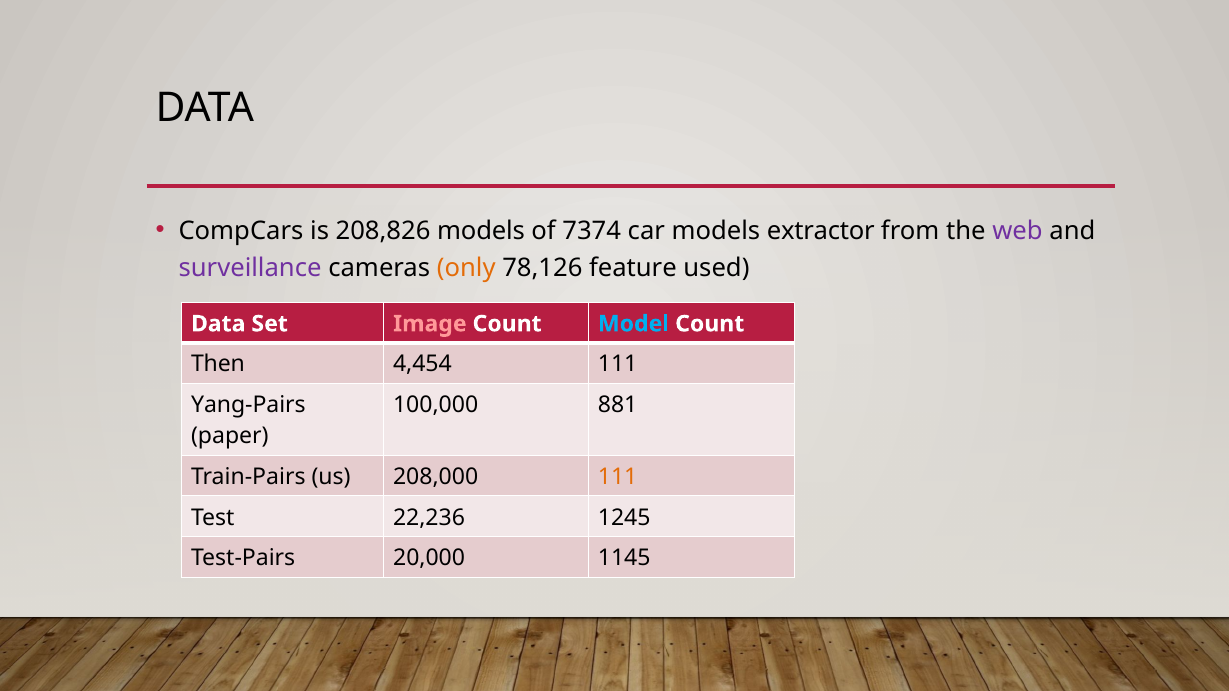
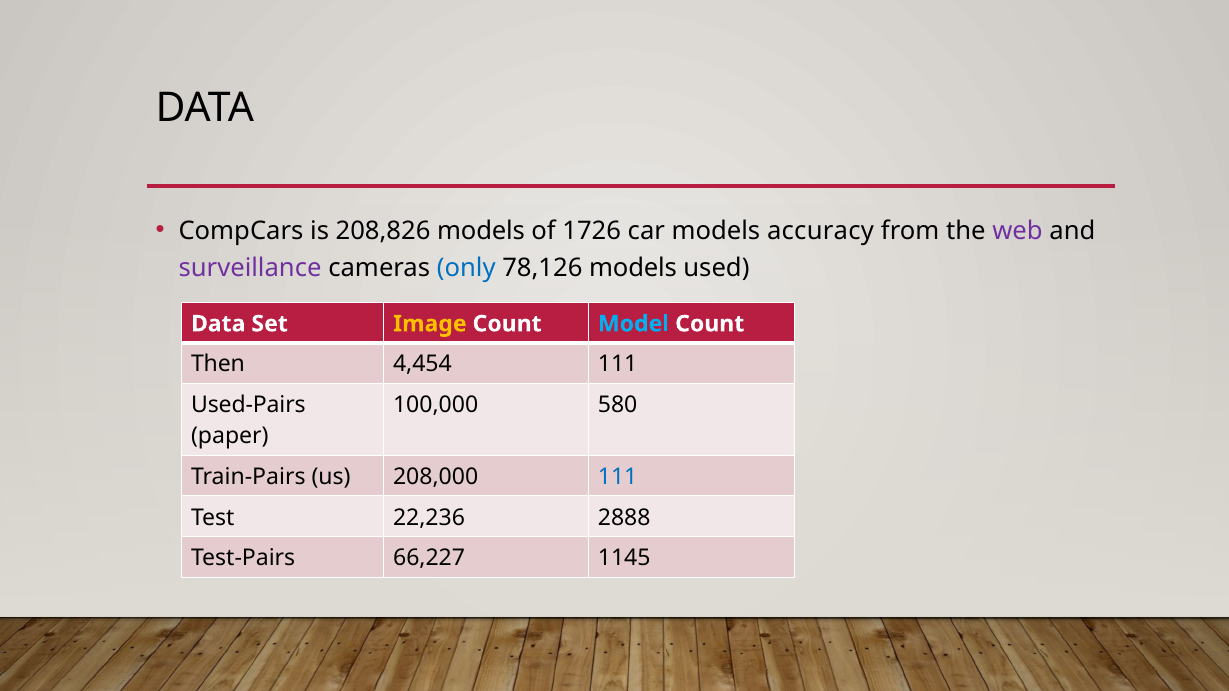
7374: 7374 -> 1726 (592, 231)
extractor: extractor -> accuracy (821, 231)
only colour: orange -> blue (466, 268)
78,126 feature: feature -> models (633, 268)
Image colour: pink -> yellow (430, 324)
Yang-Pairs: Yang-Pairs -> Used-Pairs (248, 405)
881: 881 -> 580 (618, 405)
111 colour: orange -> blue (618, 477)
1245: 1245 -> 2888 (624, 518)
20,000: 20,000 -> 66,227 (429, 558)
